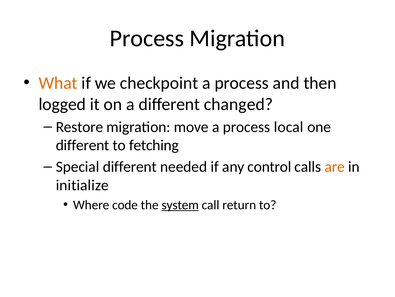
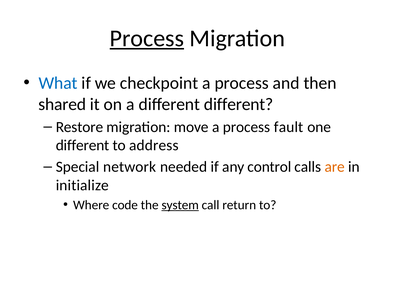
Process underline: none -> present (147, 38)
What colour: orange -> blue (58, 83)
logged: logged -> shared (62, 104)
different changed: changed -> different (239, 104)
local: local -> fault (289, 127)
fetching: fetching -> address (154, 145)
Special different: different -> network (130, 166)
